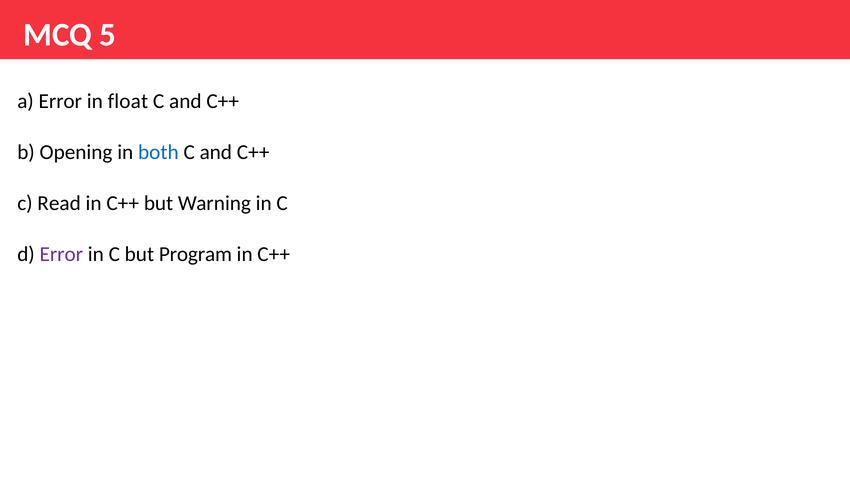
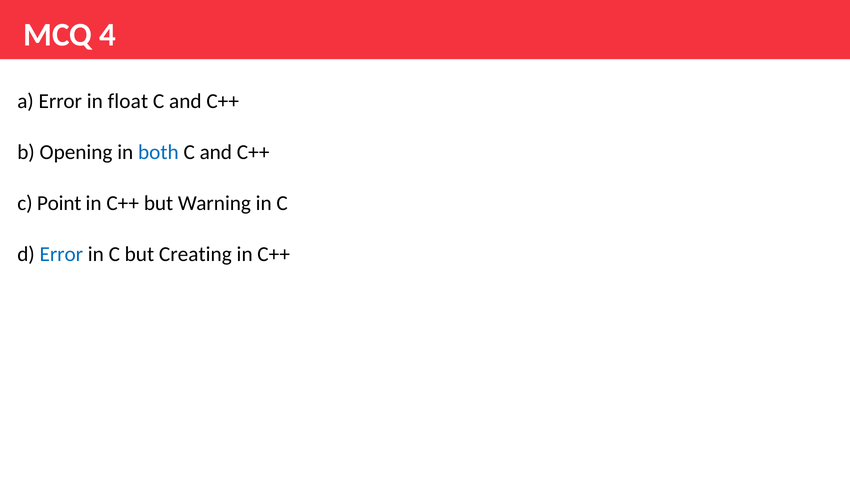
5: 5 -> 4 (108, 35)
Read: Read -> Point (59, 203)
Error colour: purple -> blue (61, 254)
Program: Program -> Creating (195, 254)
